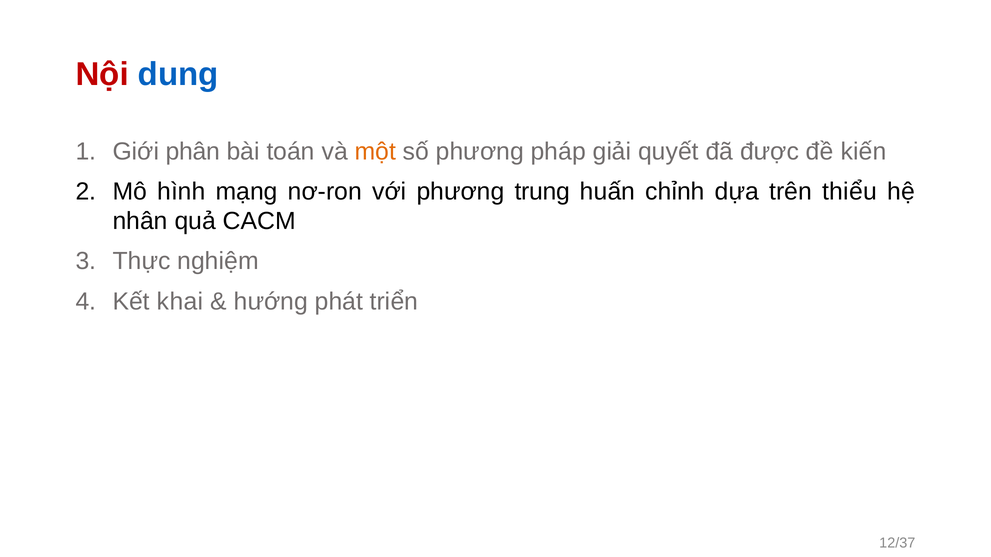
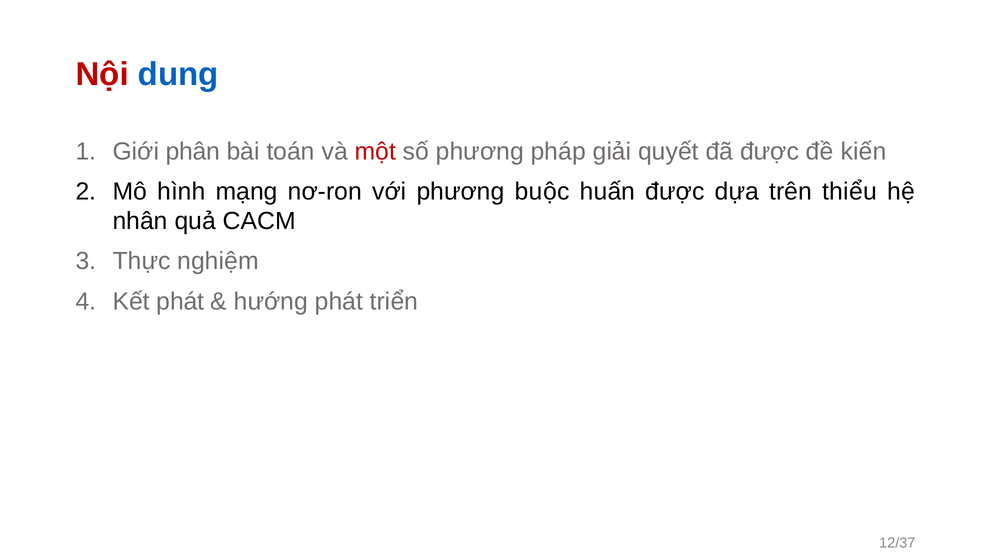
một colour: orange -> red (375, 152)
trung: trung -> buộc (542, 192)
huấn chỉnh: chỉnh -> được (675, 192)
Kết khai: khai -> phát (180, 302)
